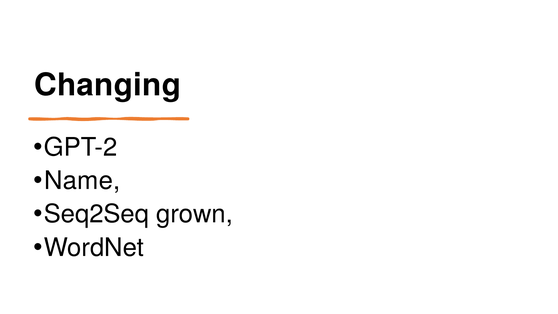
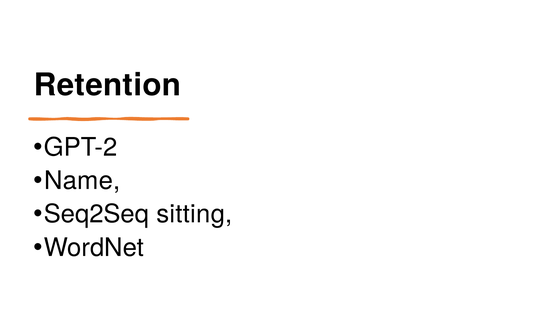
Changing: Changing -> Retention (108, 85)
grown: grown -> sitting (194, 214)
